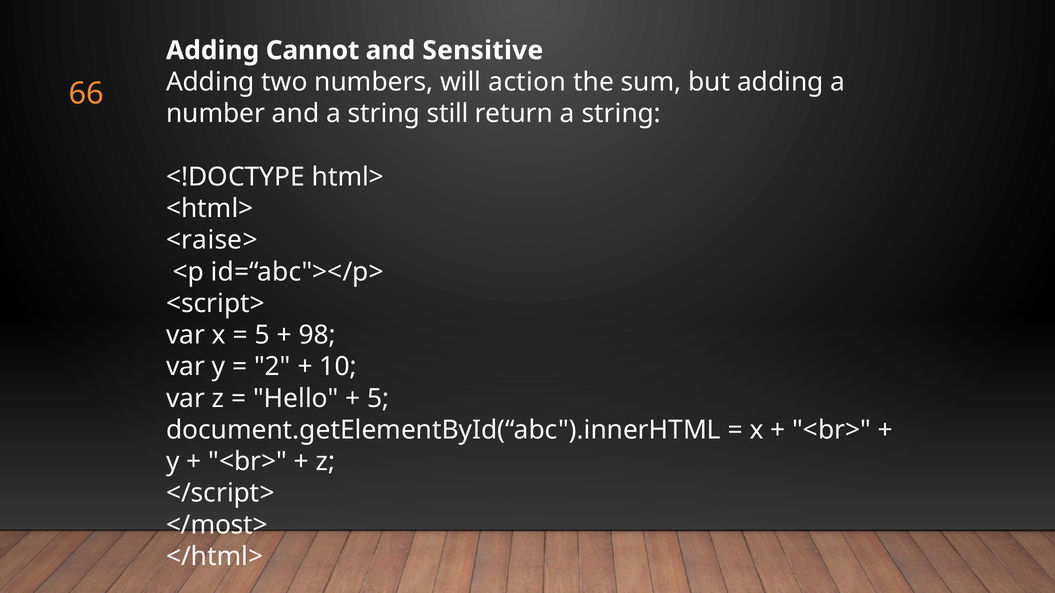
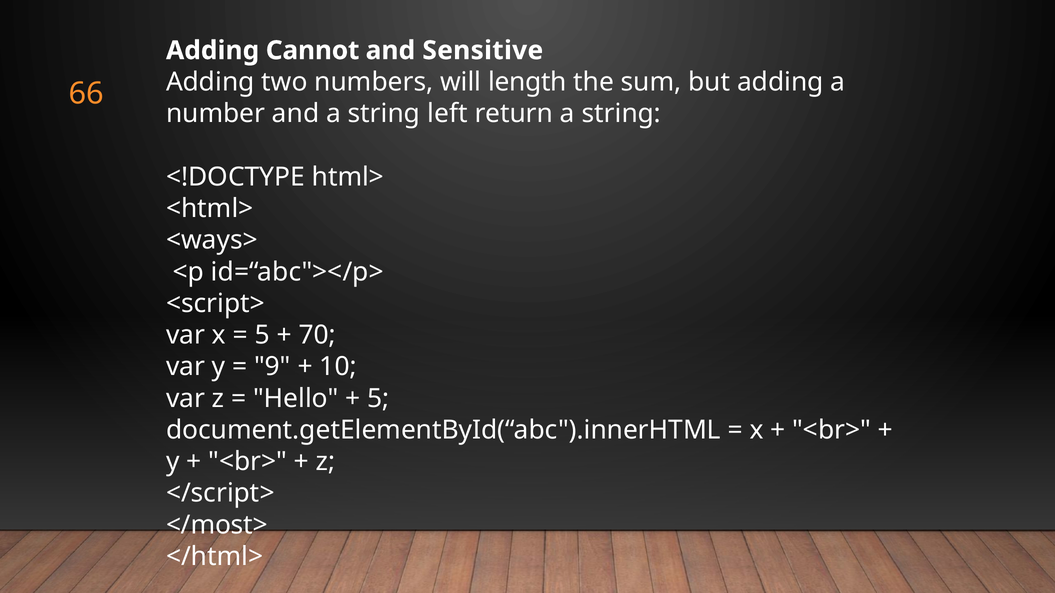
action: action -> length (527, 82)
still: still -> left (447, 114)
<raise>: <raise> -> <ways> (212, 240)
98: 98 -> 70 (317, 335)
2: 2 -> 9 (272, 367)
